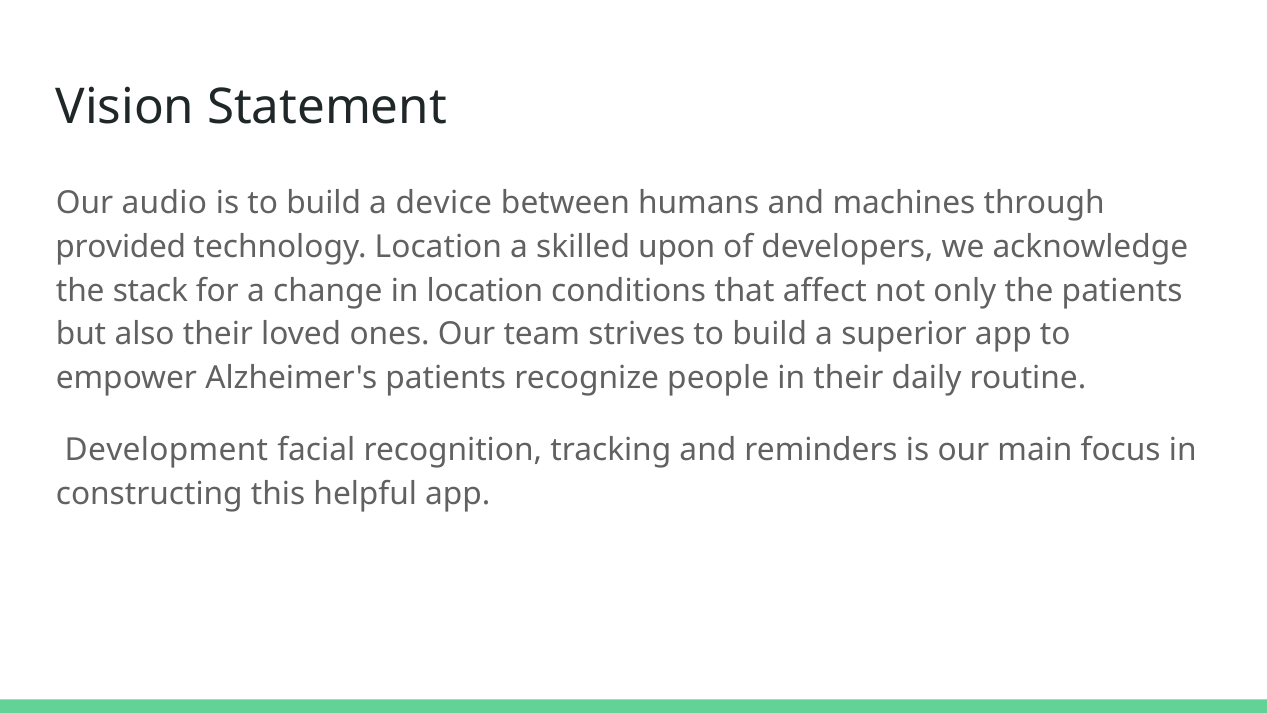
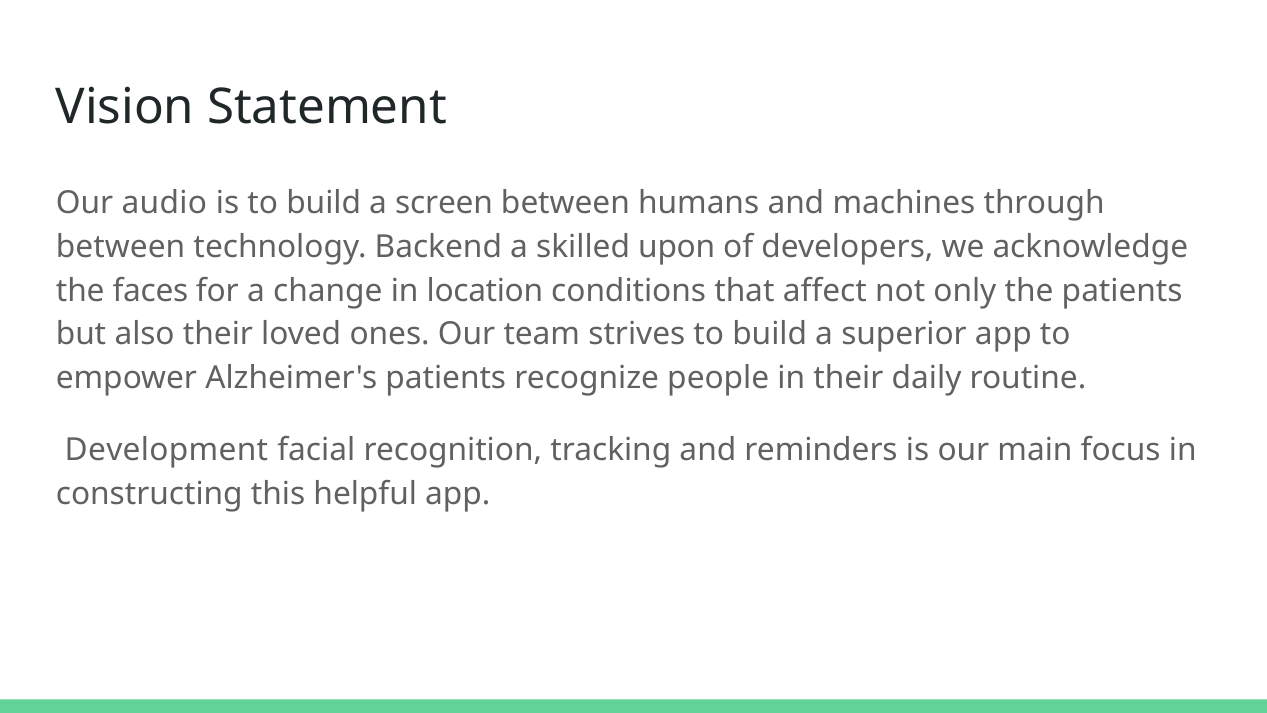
device: device -> screen (444, 203)
provided: provided -> between (121, 247)
technology Location: Location -> Backend (438, 247)
stack: stack -> faces (150, 290)
